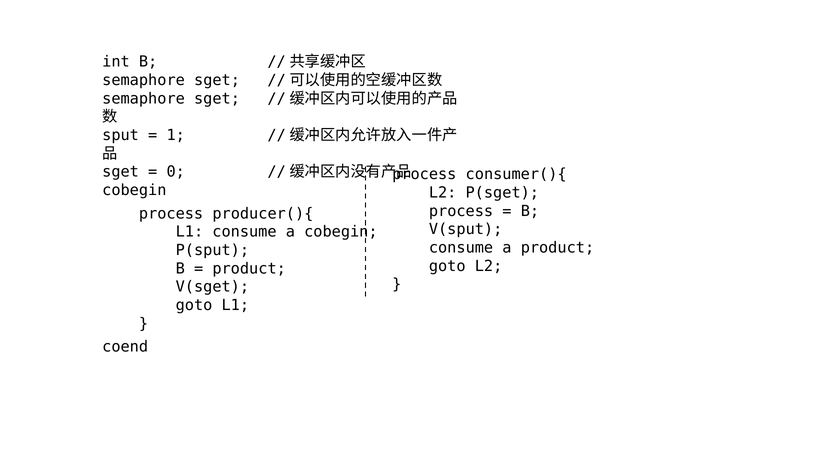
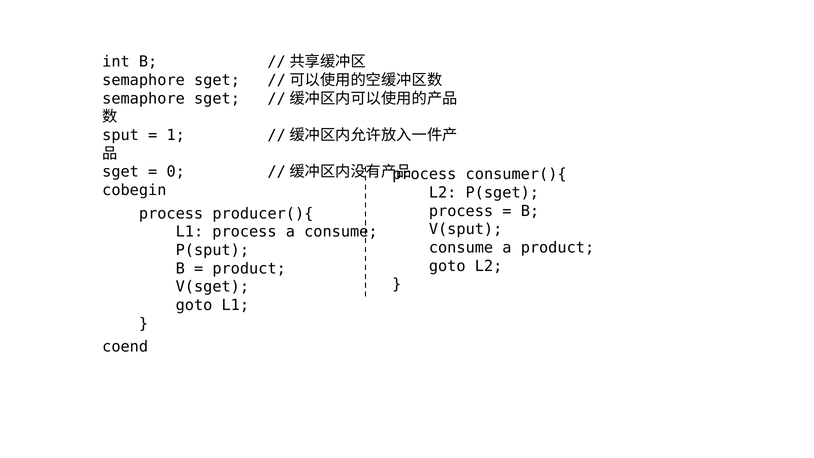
L1 consume: consume -> process (244, 232)
a cobegin: cobegin -> consume (341, 232)
